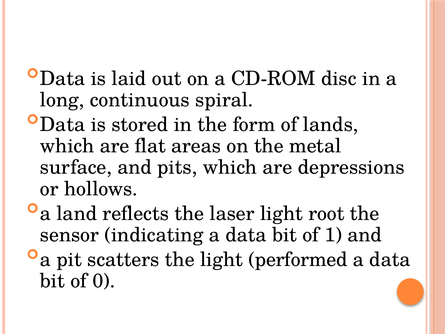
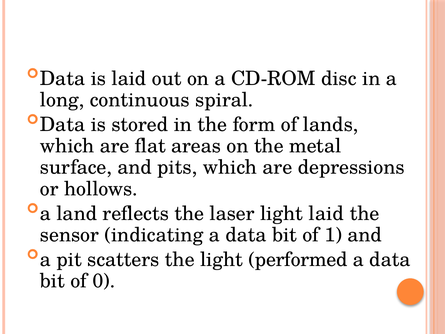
light root: root -> laid (326, 213)
